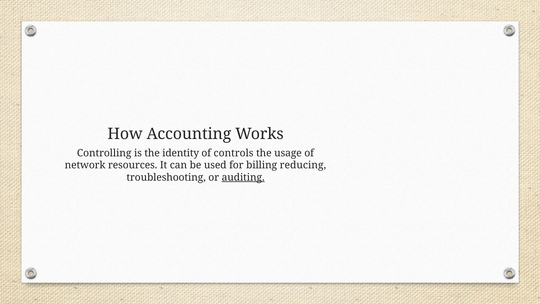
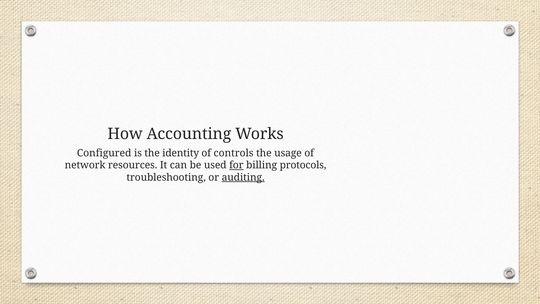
Controlling: Controlling -> Configured (104, 153)
for underline: none -> present (236, 165)
reducing: reducing -> protocols (303, 165)
